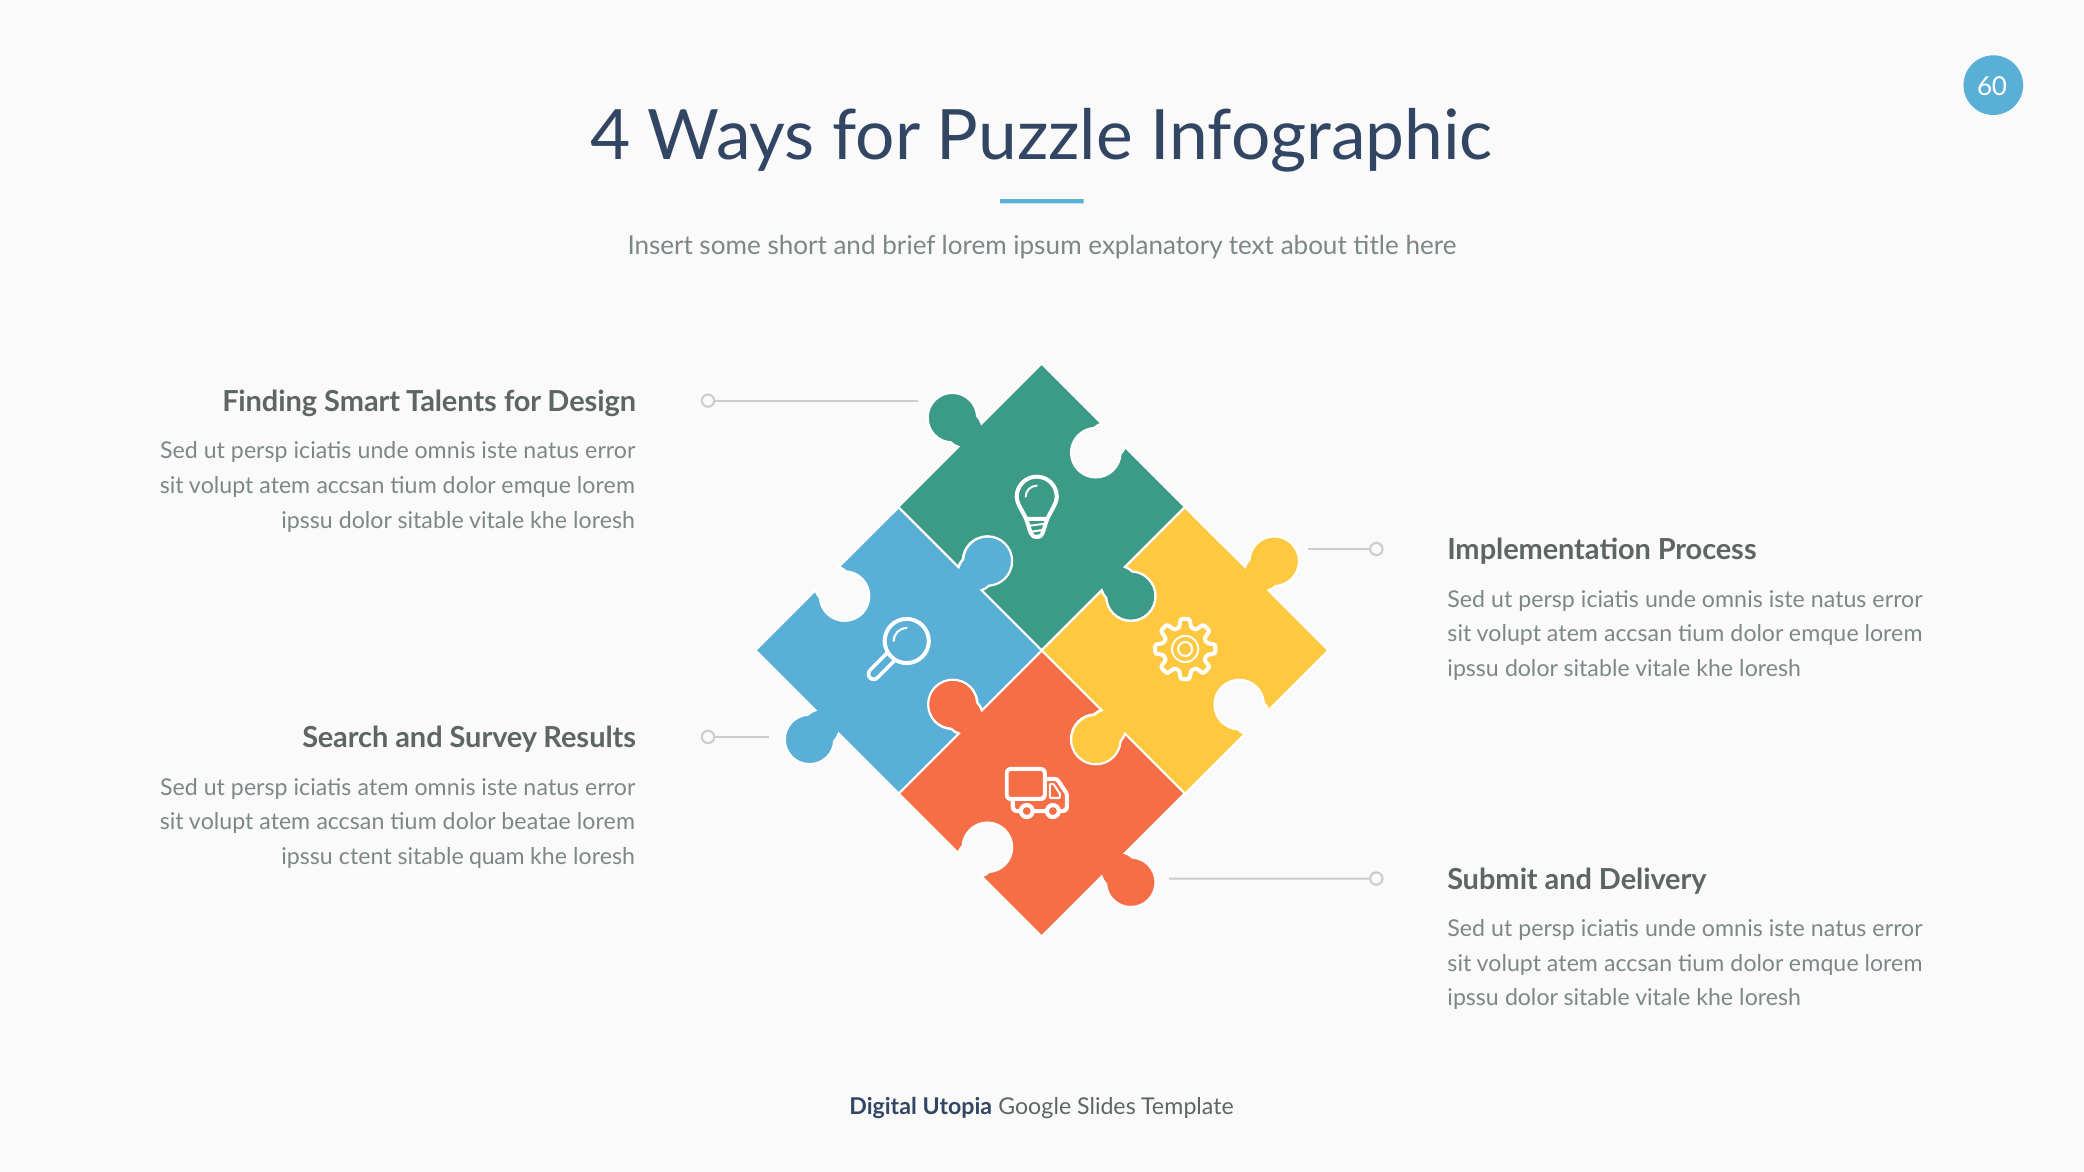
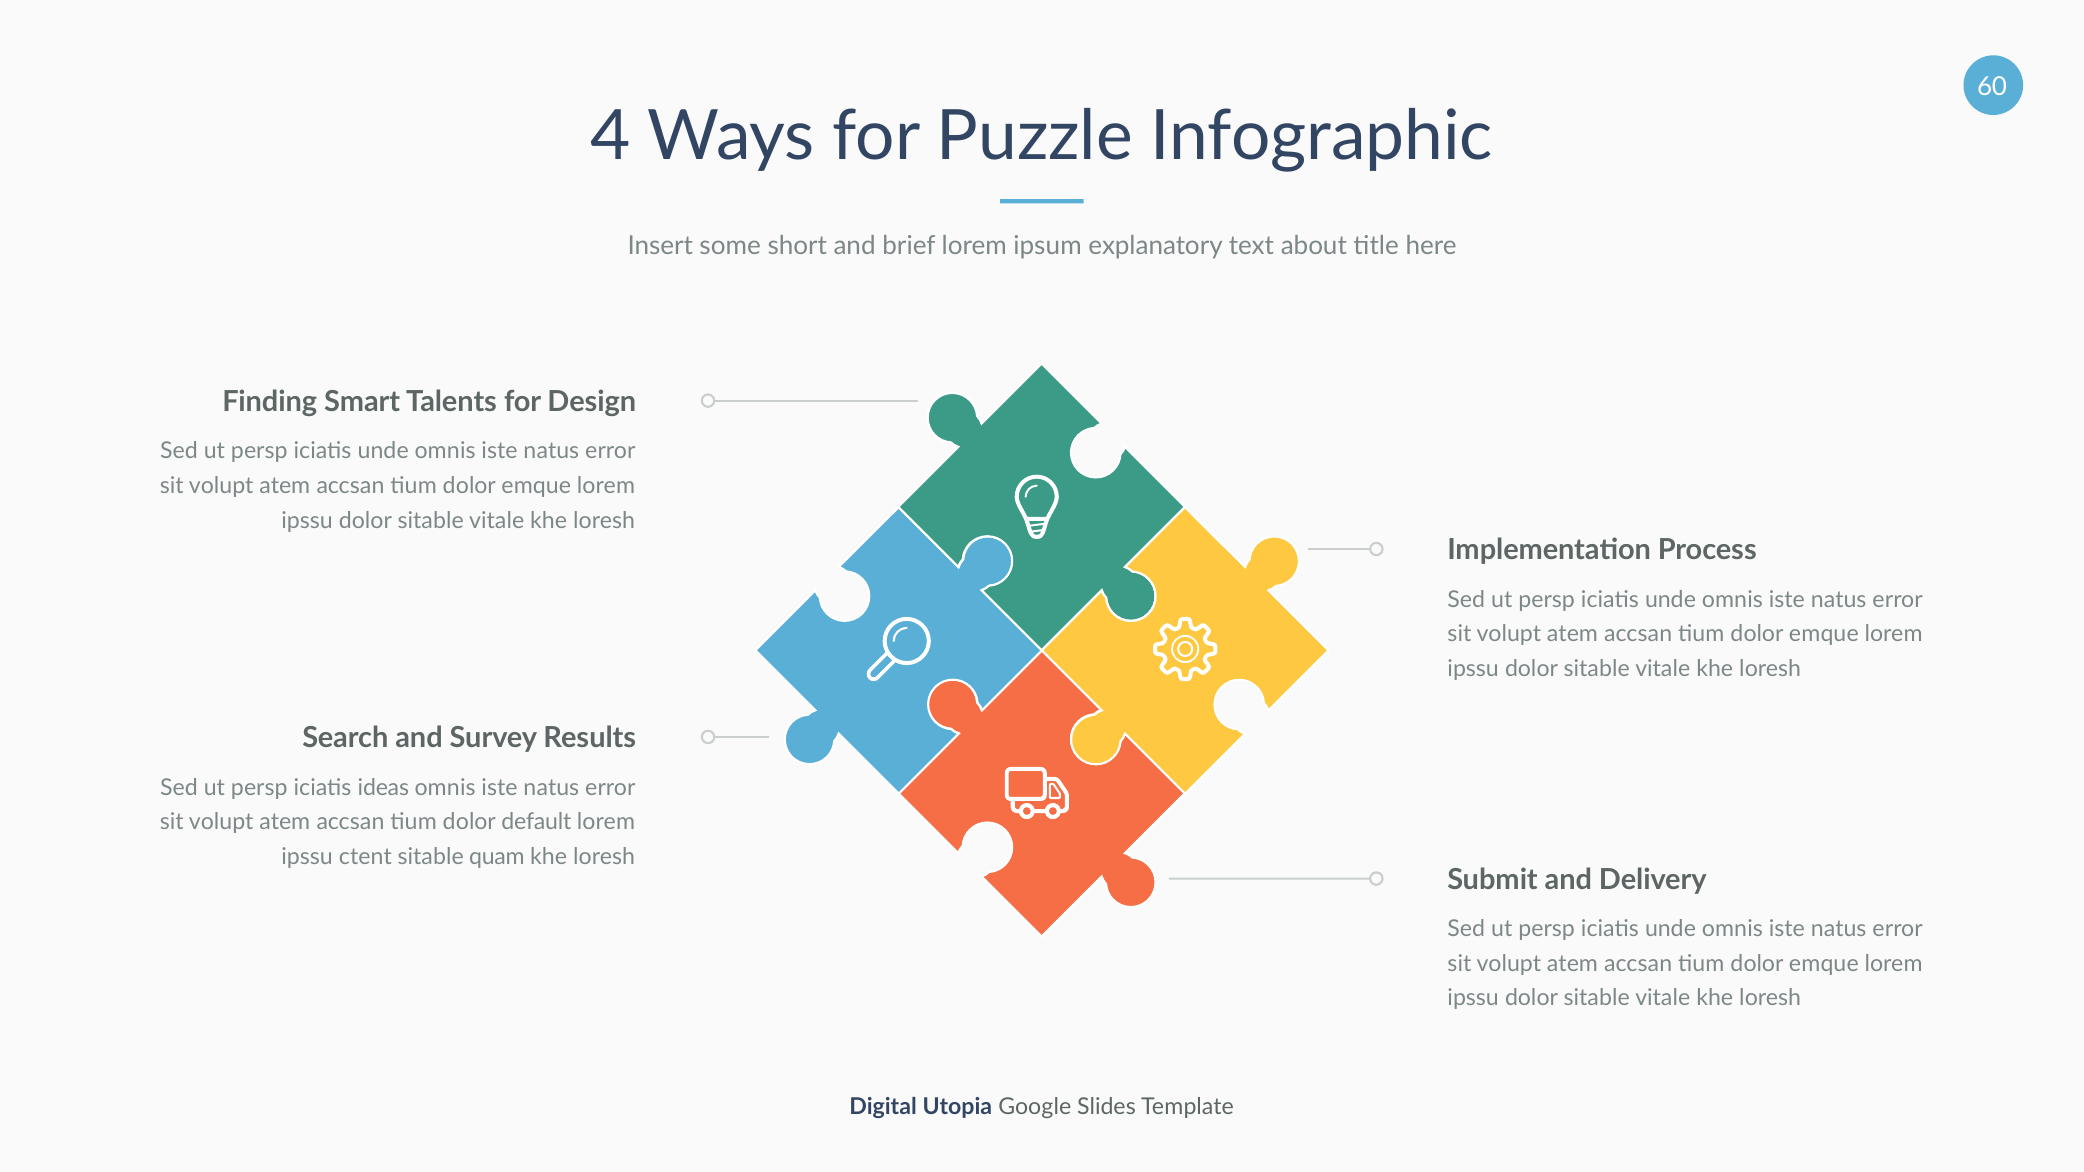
iciatis atem: atem -> ideas (383, 788)
beatae: beatae -> default (536, 822)
